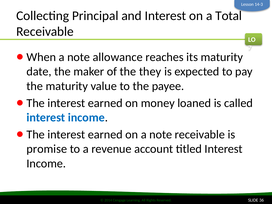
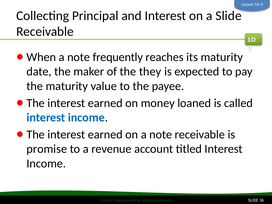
a Total: Total -> Slide (229, 16)
allowance: allowance -> frequently (118, 57)
